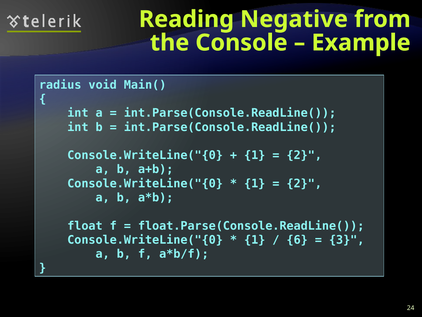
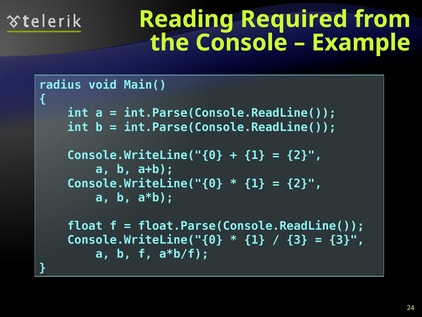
Negative: Negative -> Required (294, 19)
6: 6 -> 3 (297, 240)
